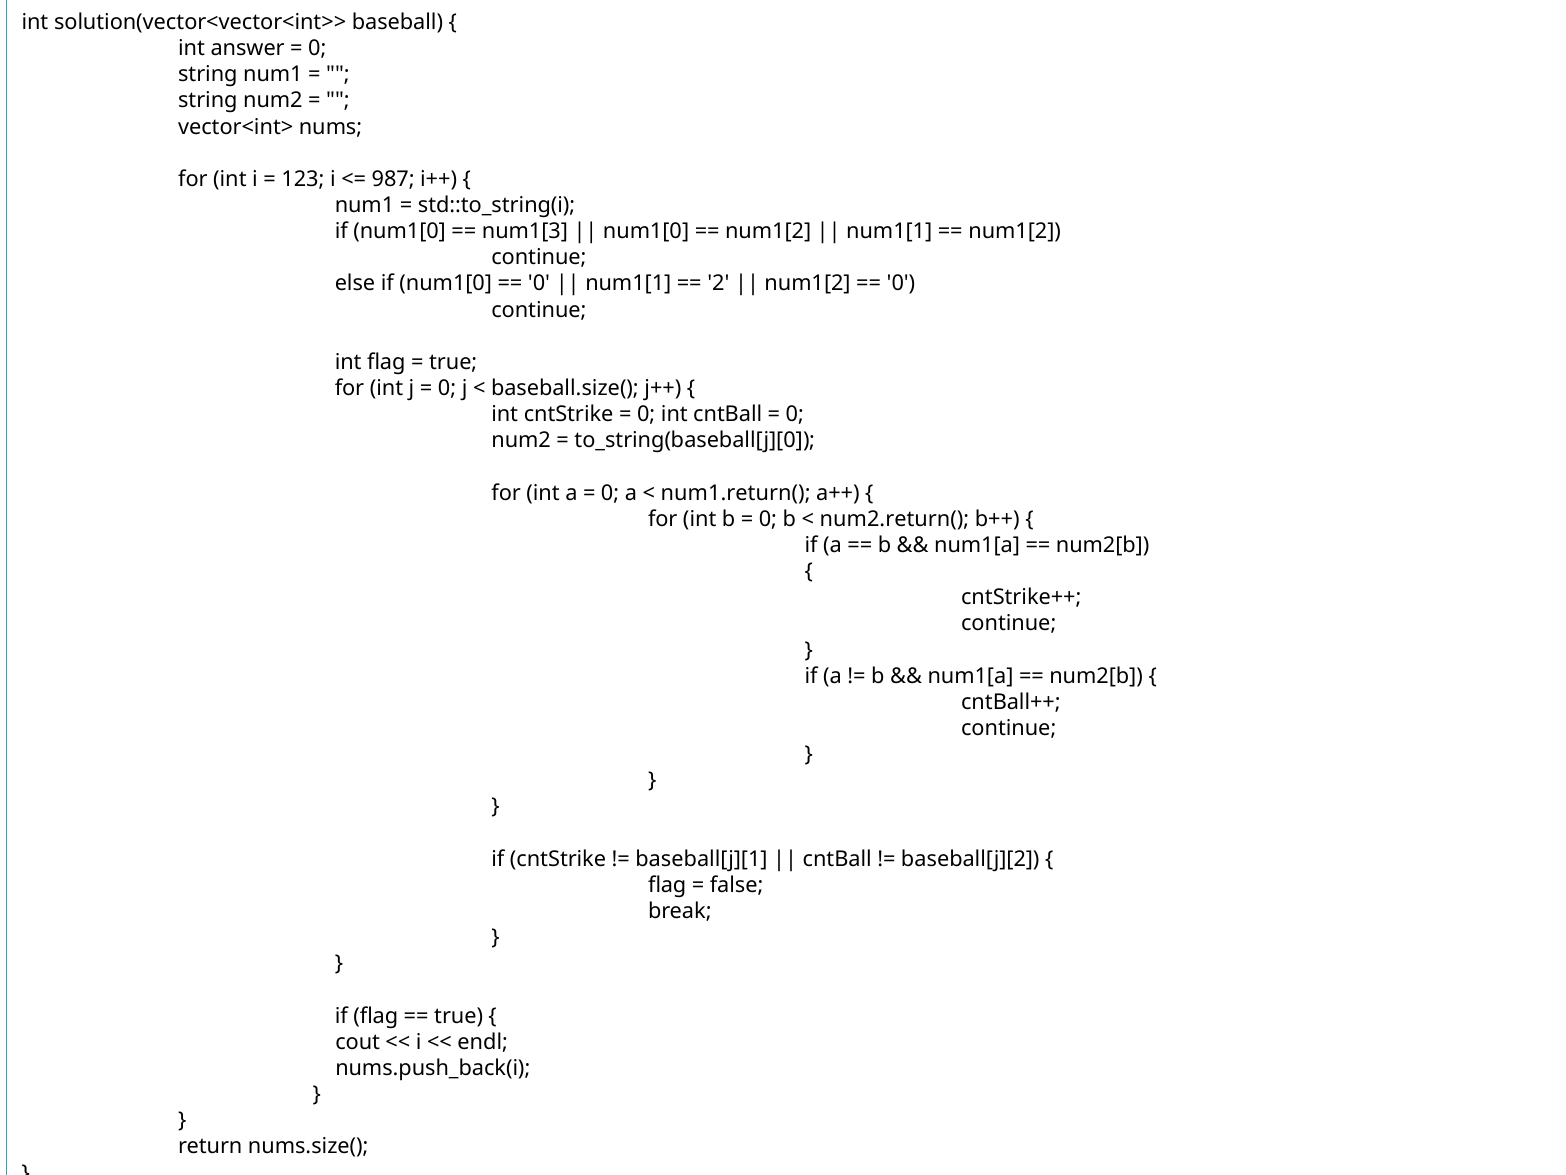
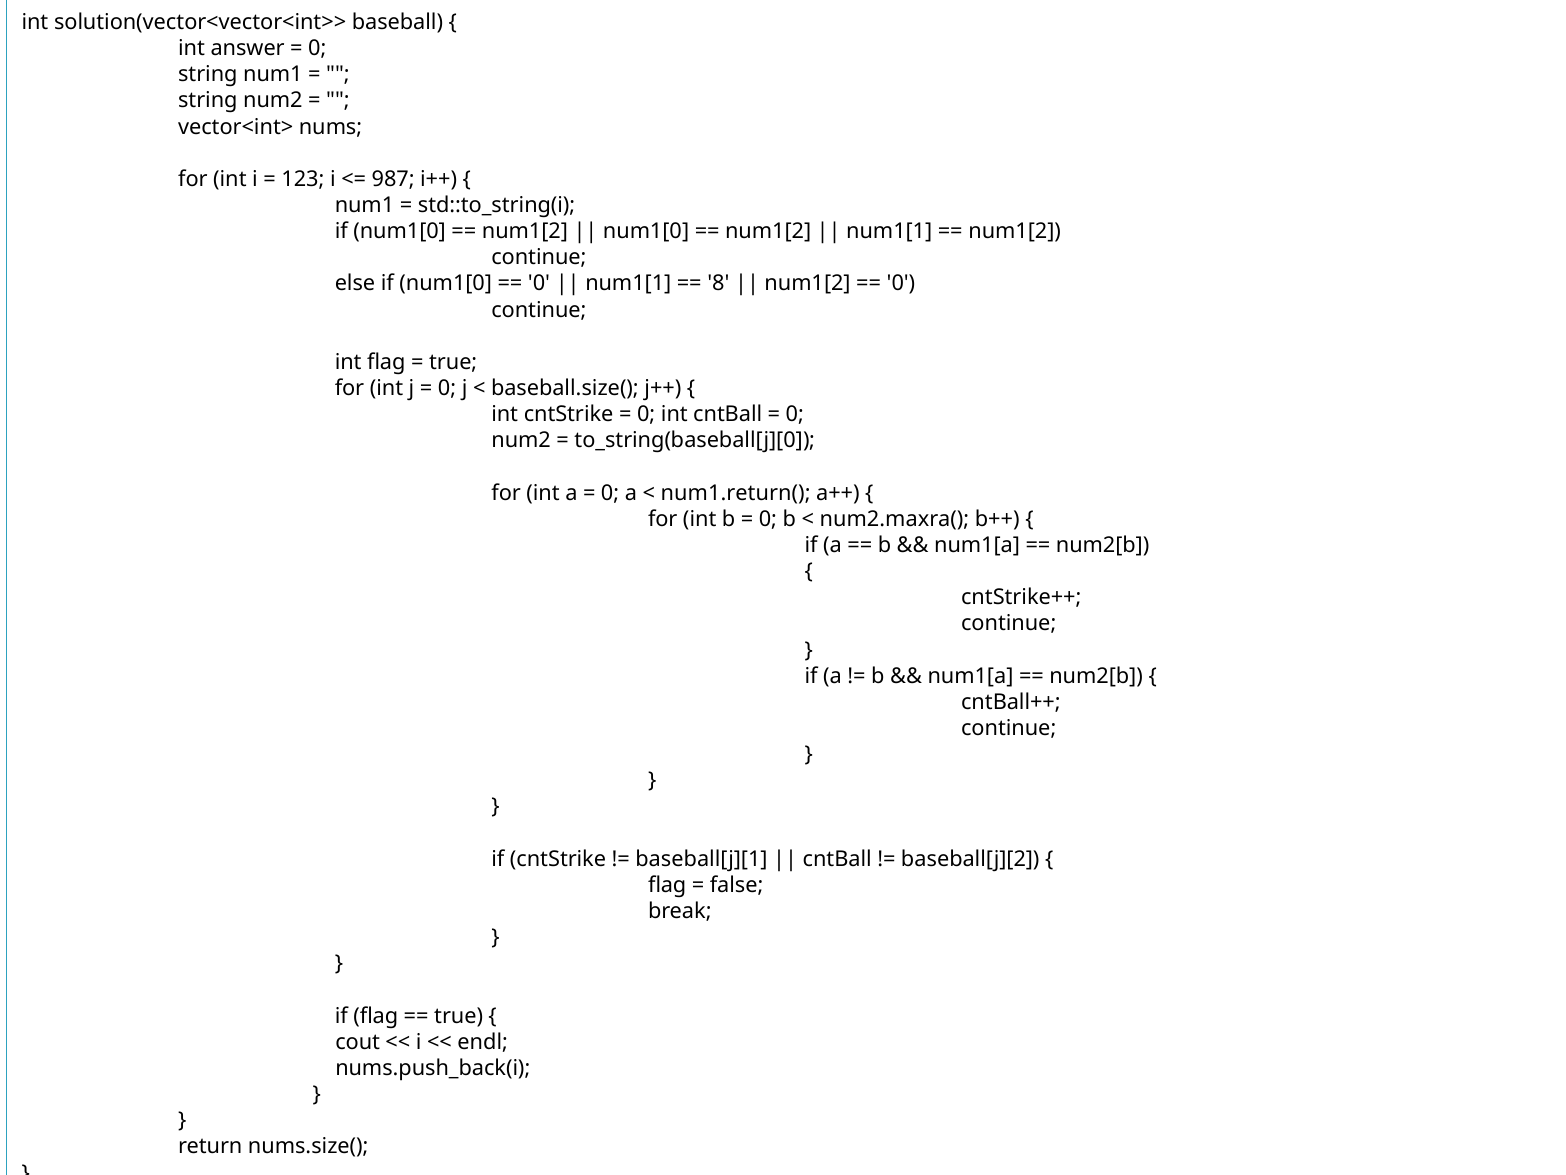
num1[3: num1[3 -> num1[2 (525, 231)
2: 2 -> 8 (718, 284)
num2.return(: num2.return( -> num2.maxra( (895, 519)
